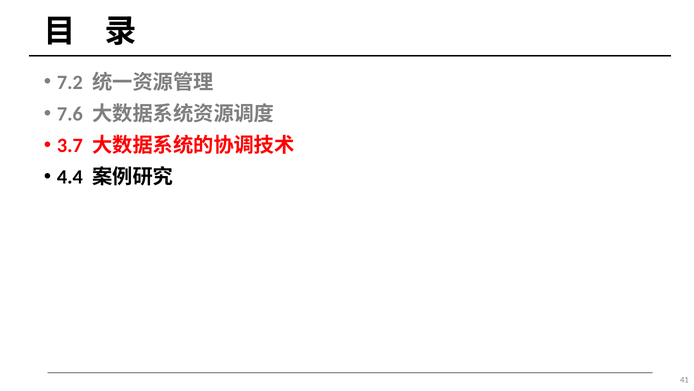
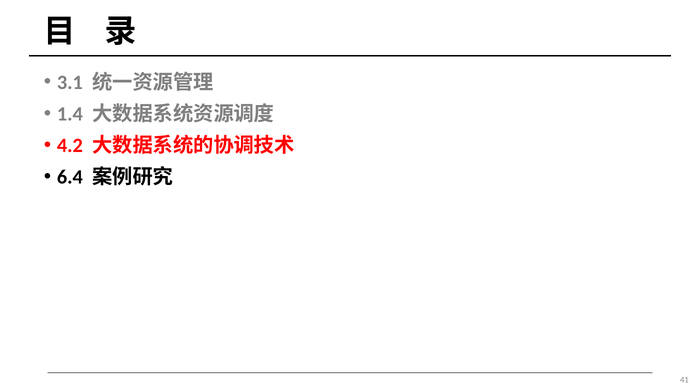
7.2: 7.2 -> 3.1 (70, 82)
7.6: 7.6 -> 1.4 (70, 114)
3.7: 3.7 -> 4.2 (70, 145)
4.4: 4.4 -> 6.4 (70, 177)
